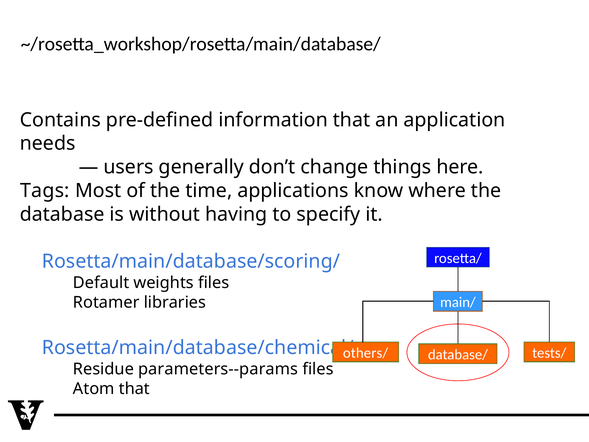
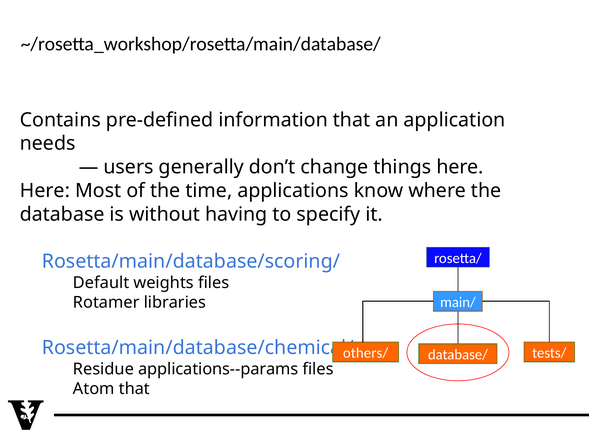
Tags: Tags -> Here (45, 191)
parameters--params: parameters--params -> applications--params (218, 369)
